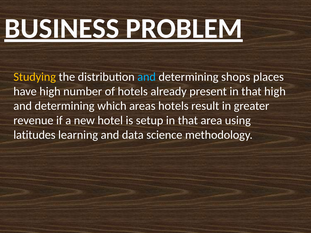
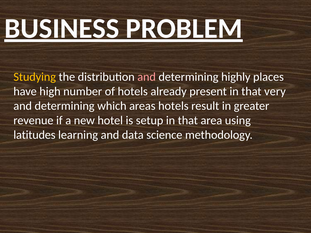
and colour: light blue -> pink (147, 77)
shops: shops -> highly (236, 77)
that high: high -> very (275, 92)
